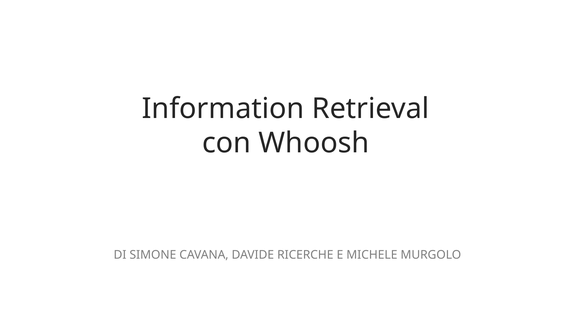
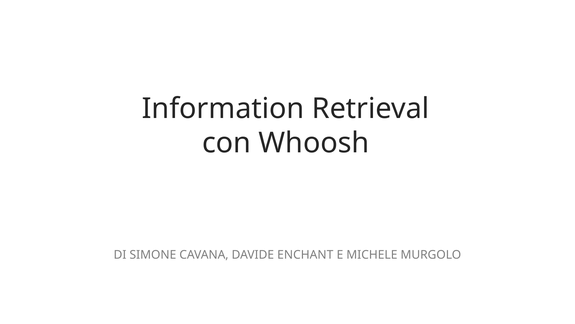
RICERCHE: RICERCHE -> ENCHANT (305, 255)
